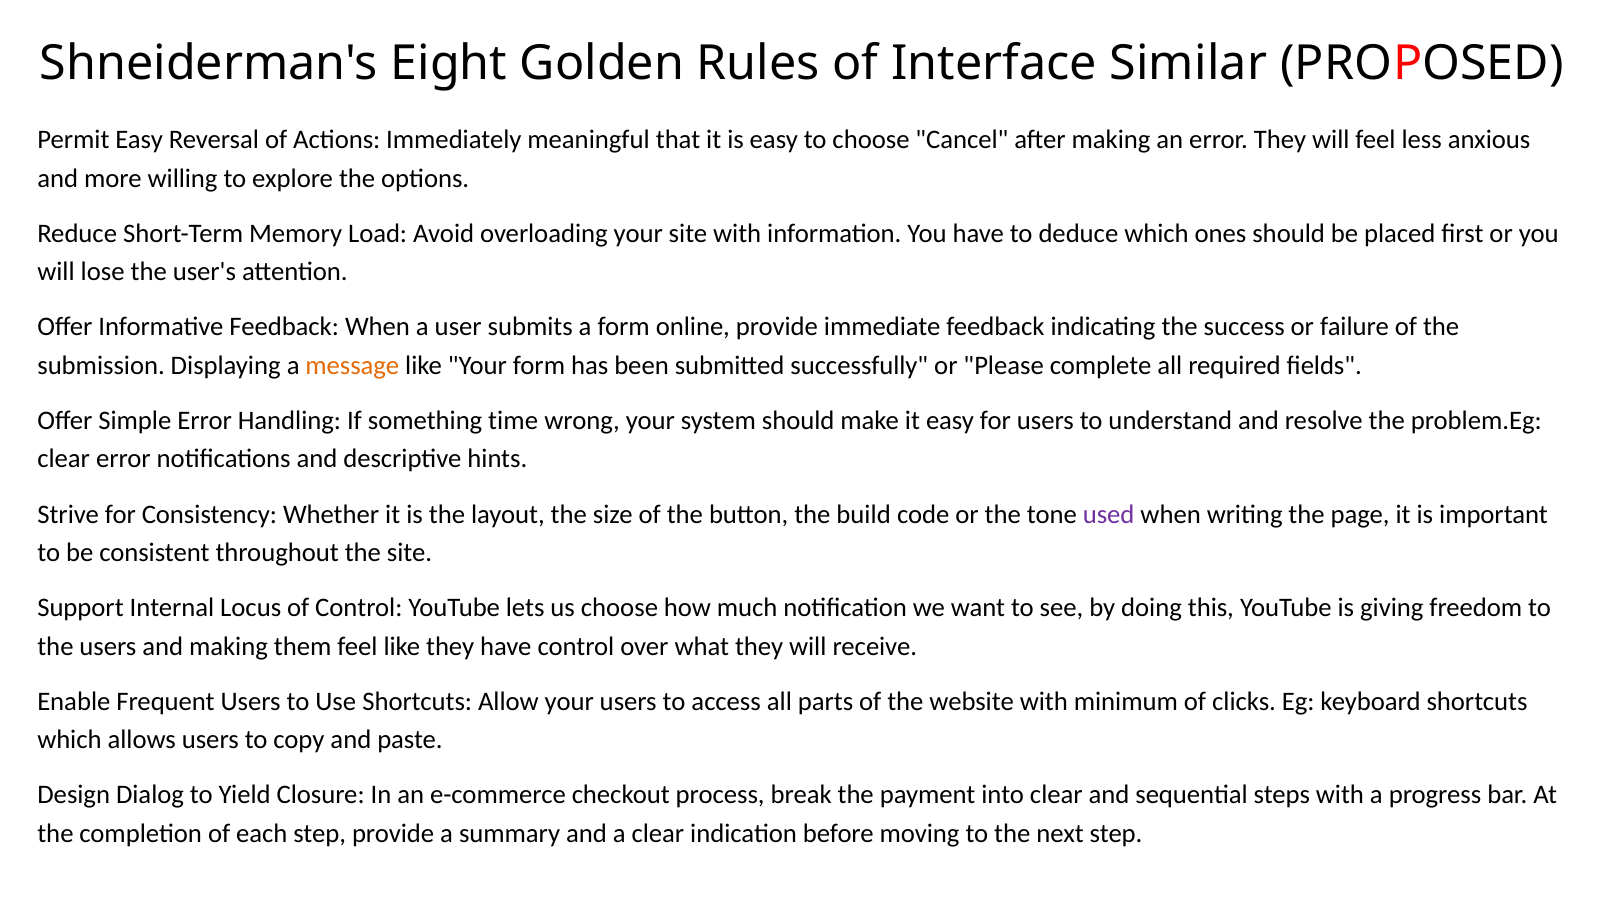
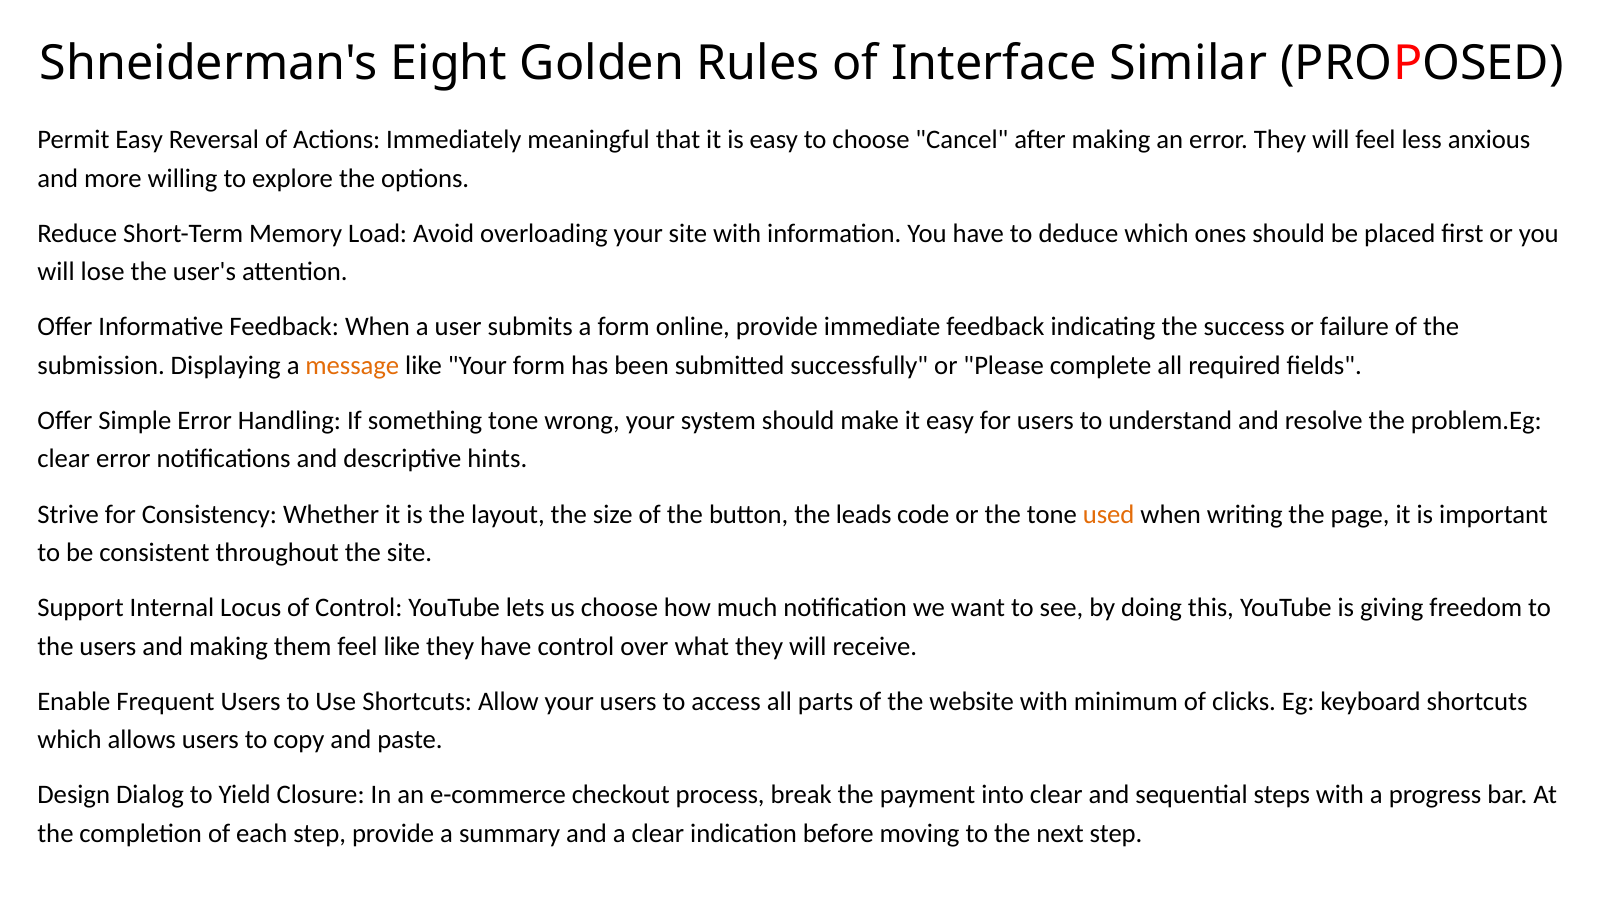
something time: time -> tone (513, 421)
build: build -> leads (864, 514)
used colour: purple -> orange (1109, 514)
